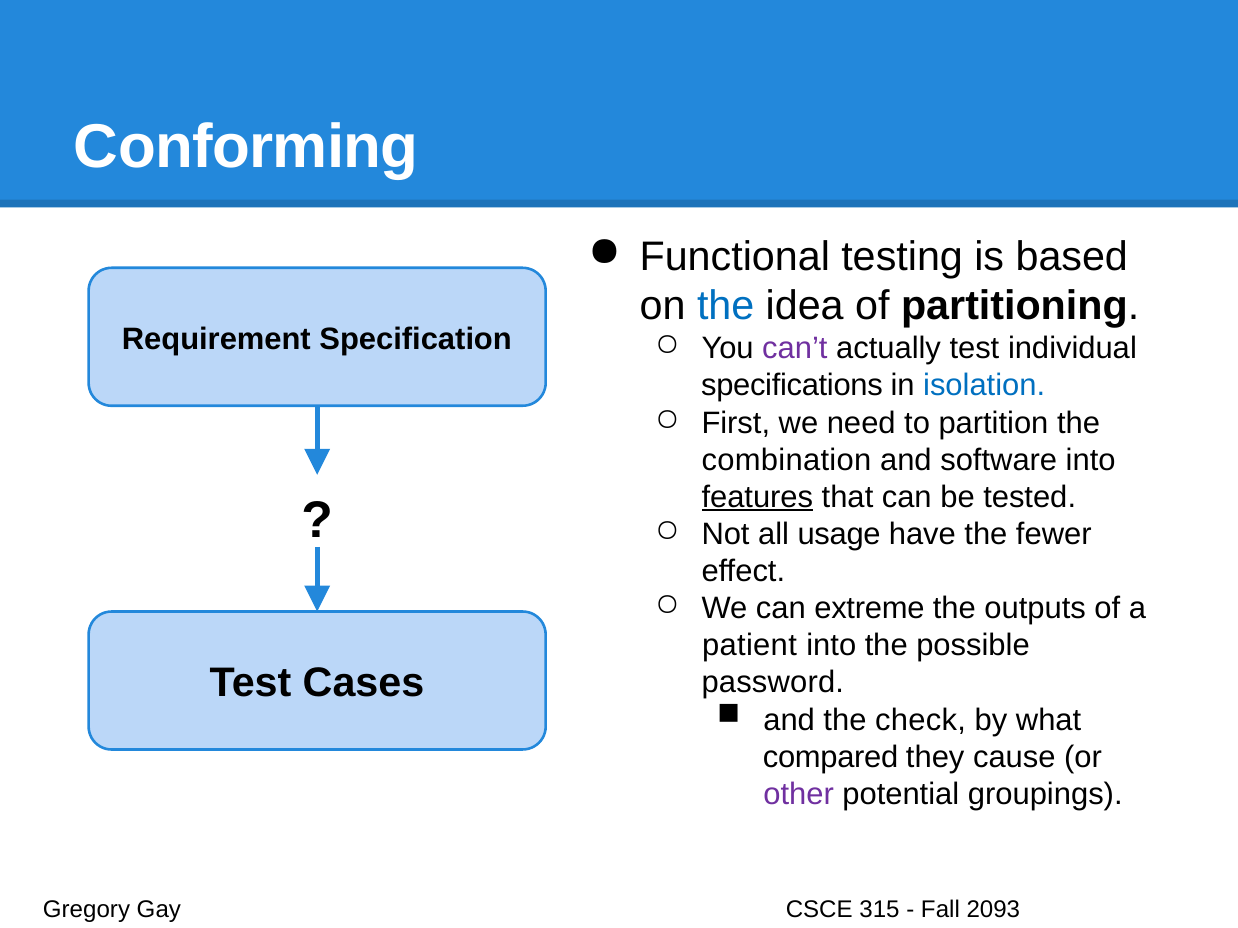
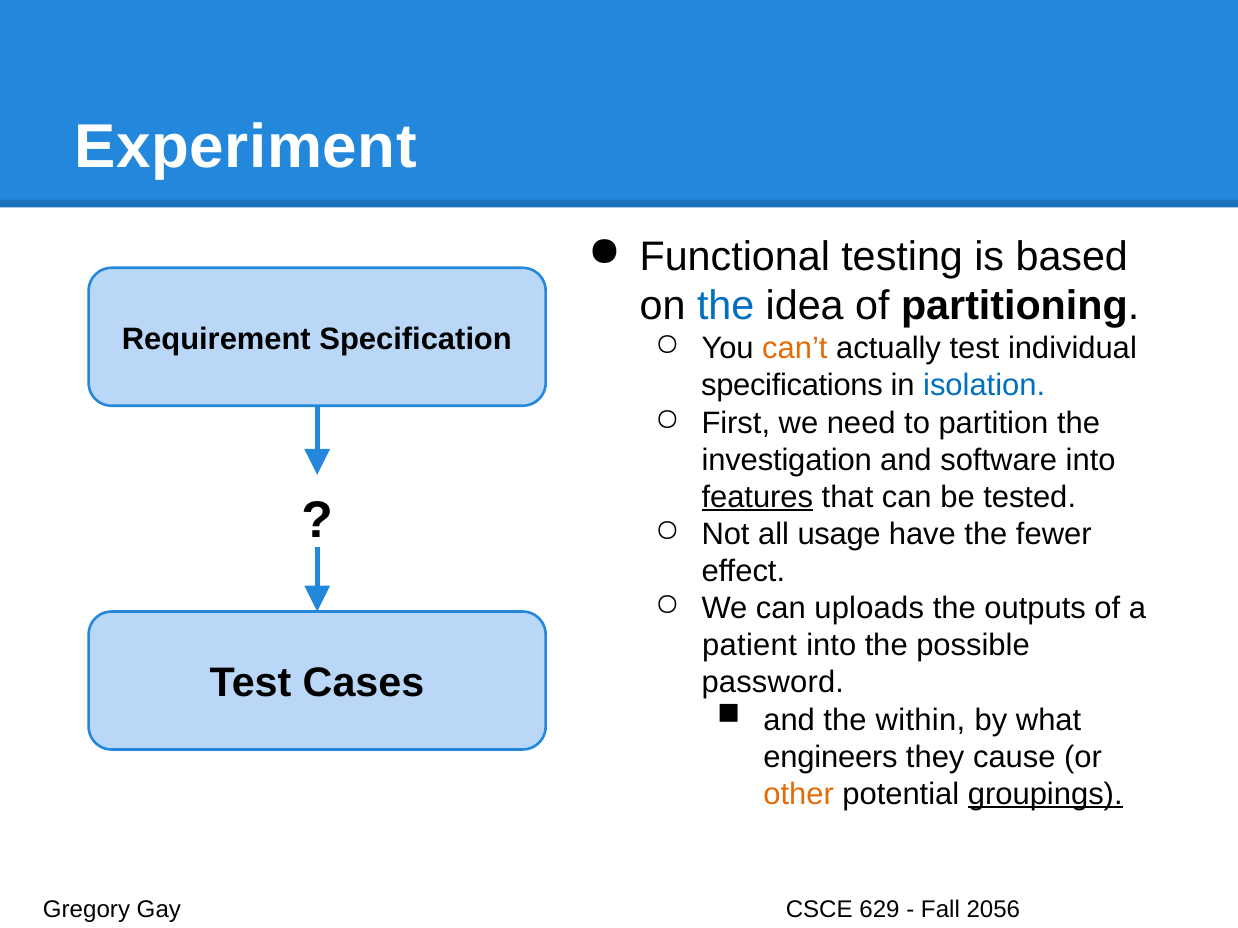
Conforming: Conforming -> Experiment (246, 147)
can’t colour: purple -> orange (795, 349)
combination: combination -> investigation (787, 460)
extreme: extreme -> uploads (869, 609)
check: check -> within (920, 720)
compared: compared -> engineers (831, 757)
other colour: purple -> orange (799, 794)
groupings underline: none -> present (1045, 794)
315: 315 -> 629 (879, 910)
2093: 2093 -> 2056 (993, 910)
